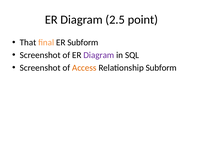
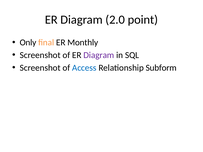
2.5: 2.5 -> 2.0 (115, 20)
That: That -> Only (28, 43)
ER Subform: Subform -> Monthly (83, 43)
Access colour: orange -> blue (84, 68)
